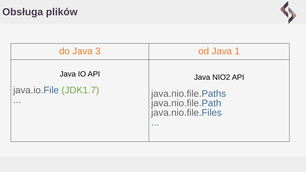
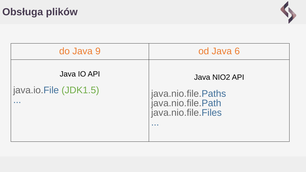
3: 3 -> 9 (98, 51)
1: 1 -> 6 (237, 51)
JDK1.7: JDK1.7 -> JDK1.5 (80, 90)
